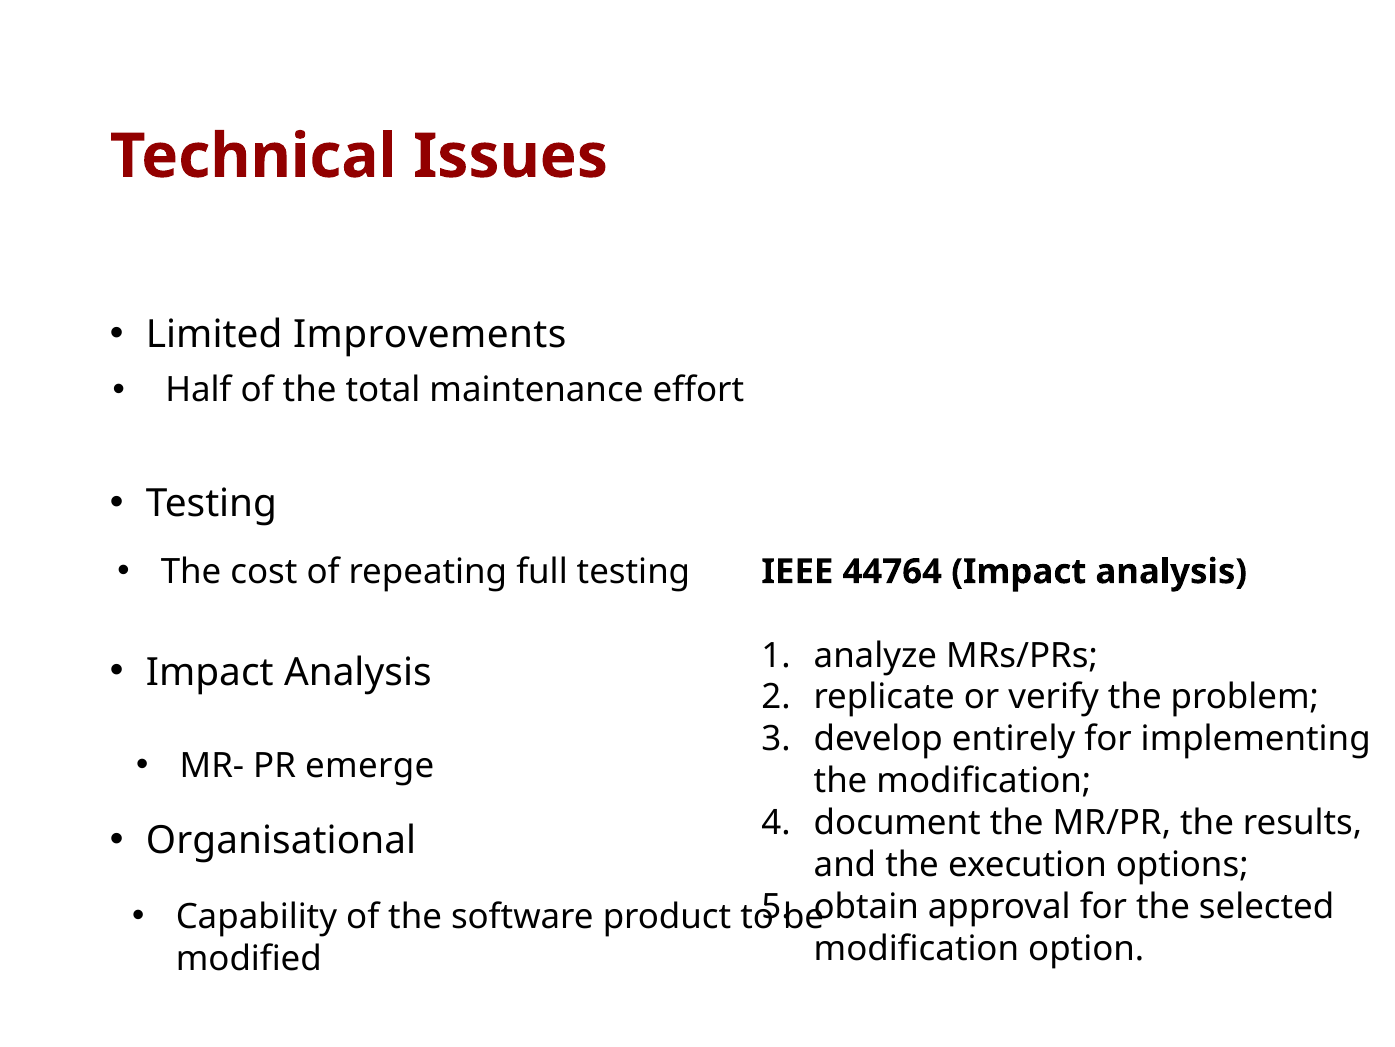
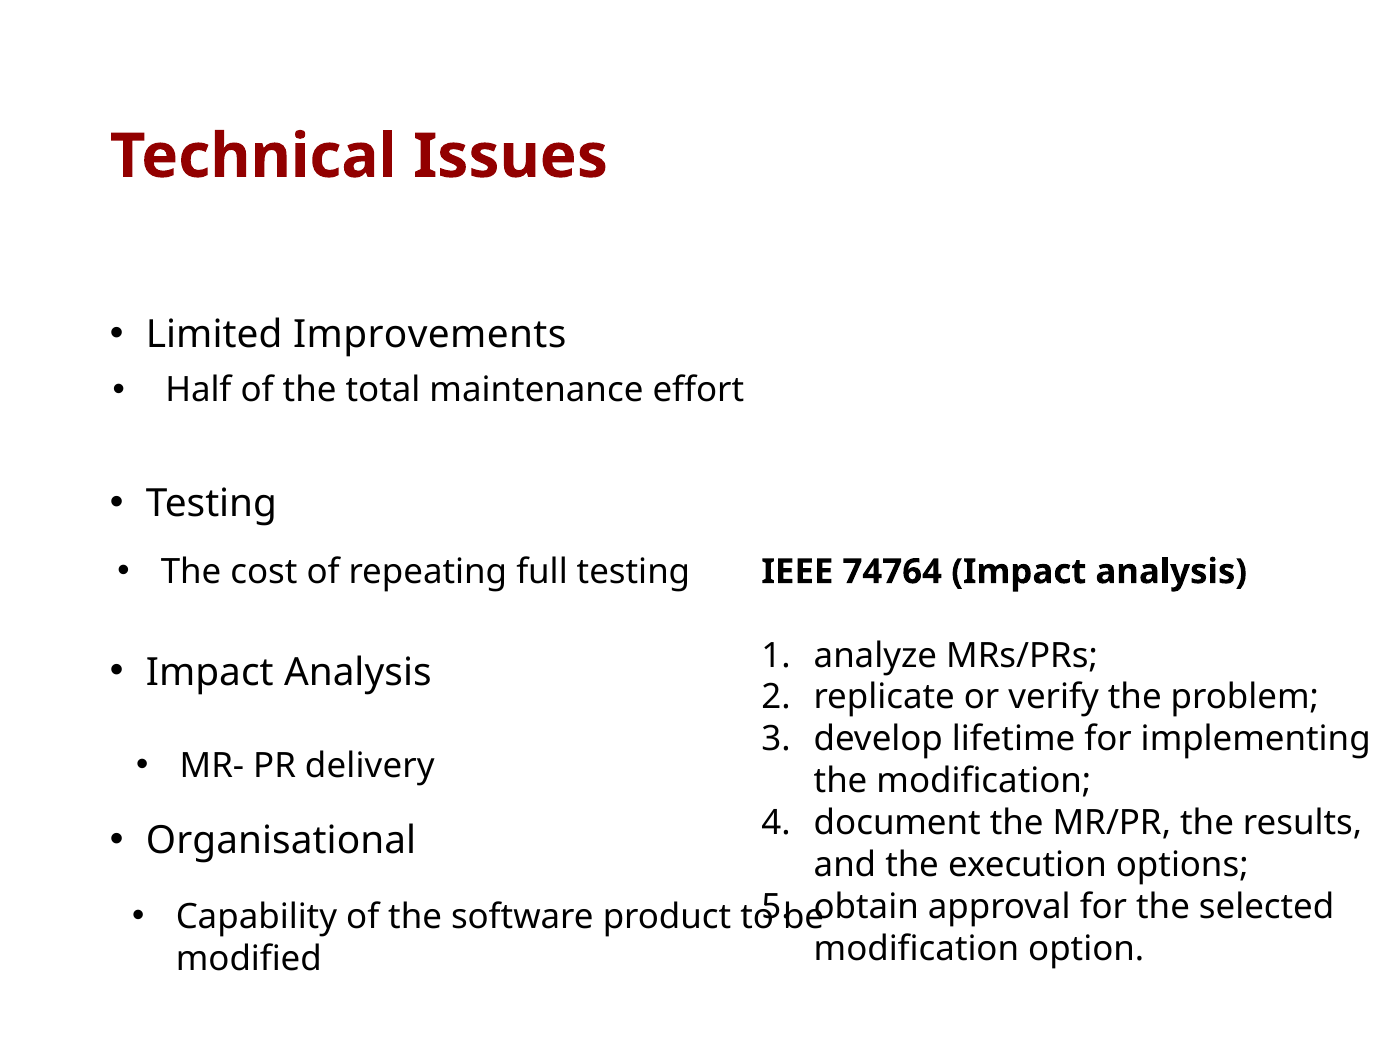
44764: 44764 -> 74764 (892, 571)
entirely: entirely -> lifetime (1014, 739)
emerge: emerge -> delivery (370, 765)
